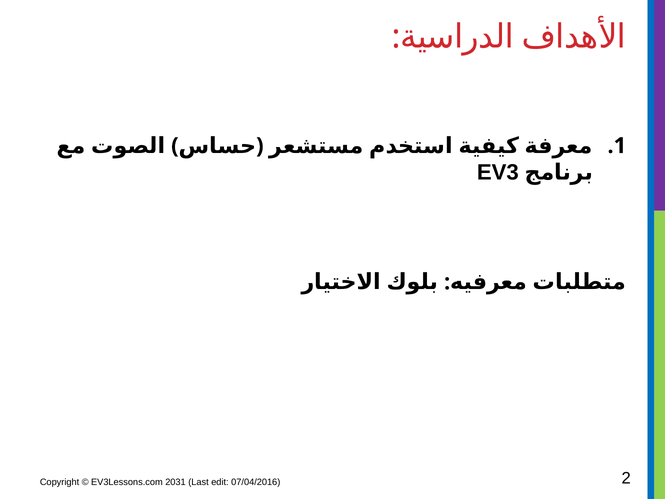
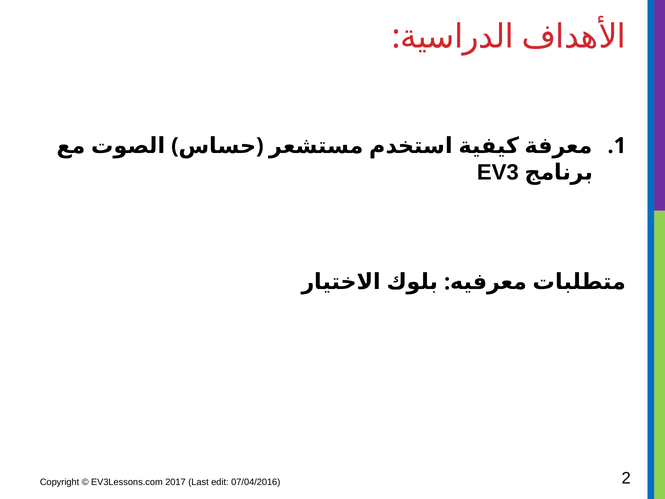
2031: 2031 -> 2017 (175, 482)
